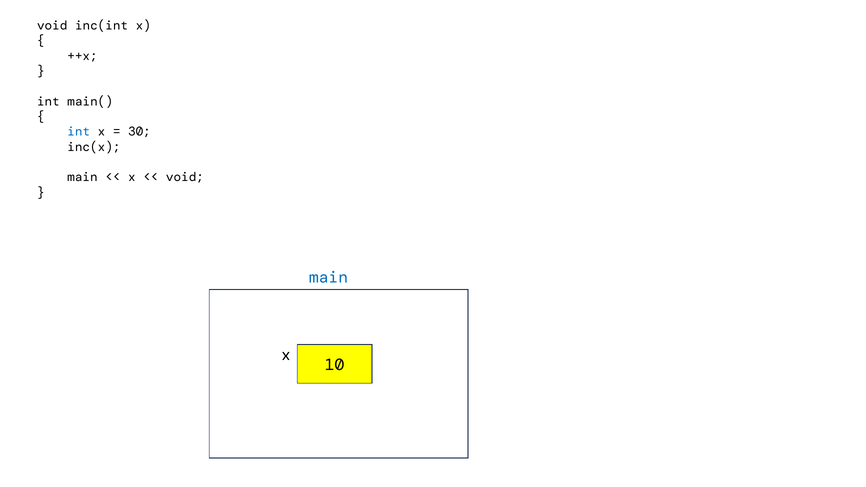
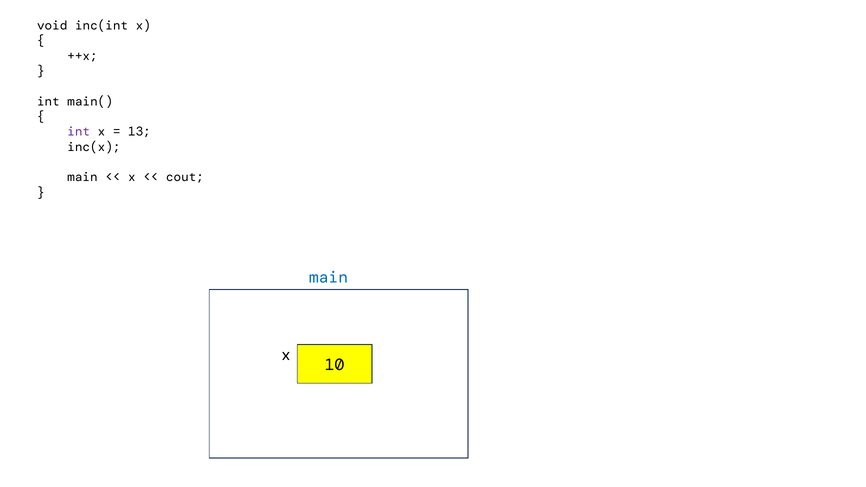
int colour: blue -> purple (79, 132)
30: 30 -> 13 (139, 132)
void: void -> cout (185, 177)
